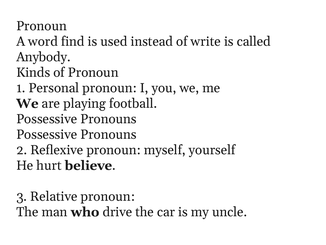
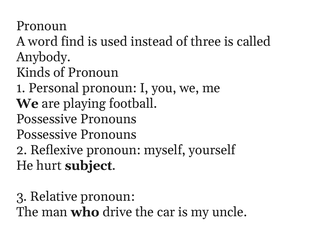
write: write -> three (206, 42)
believe: believe -> subject (88, 165)
